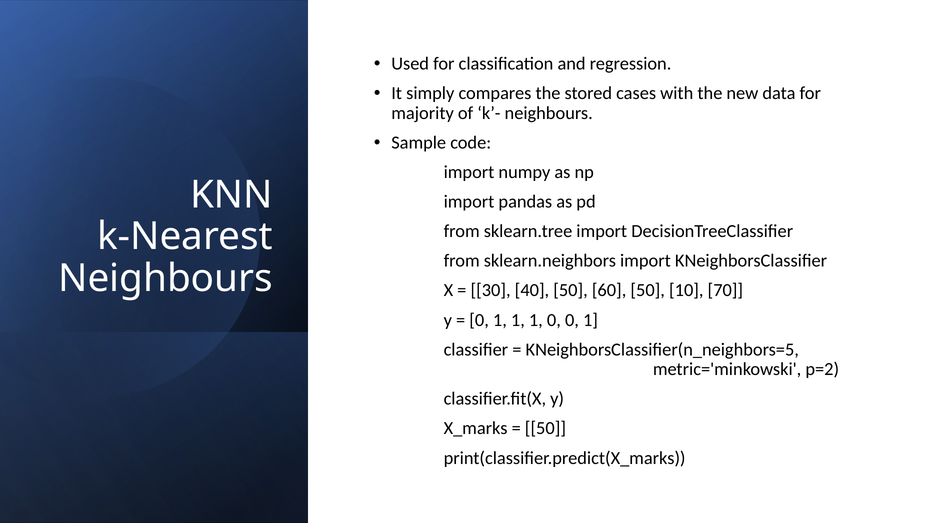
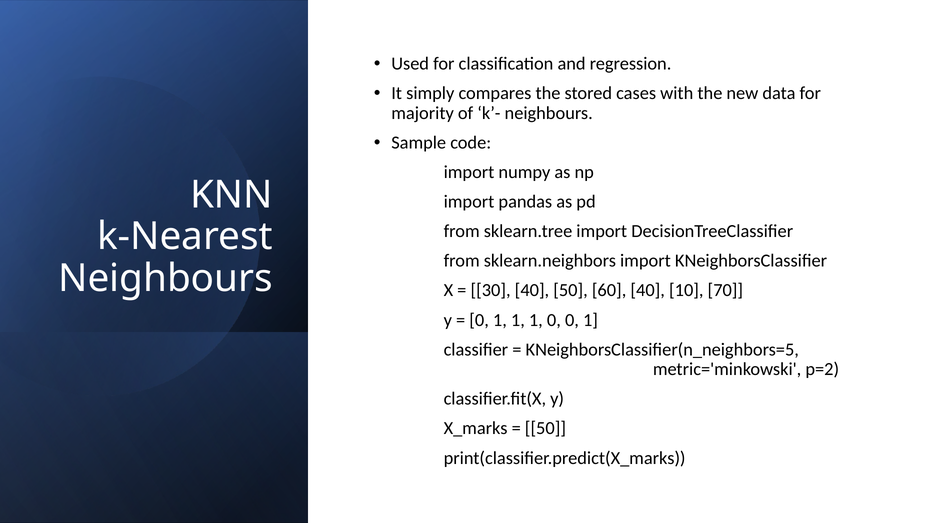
60 50: 50 -> 40 (648, 290)
